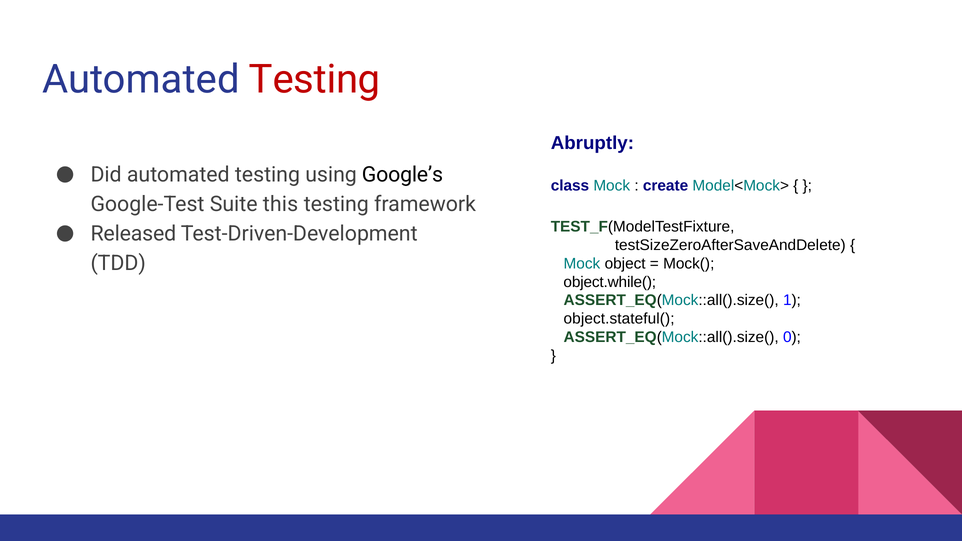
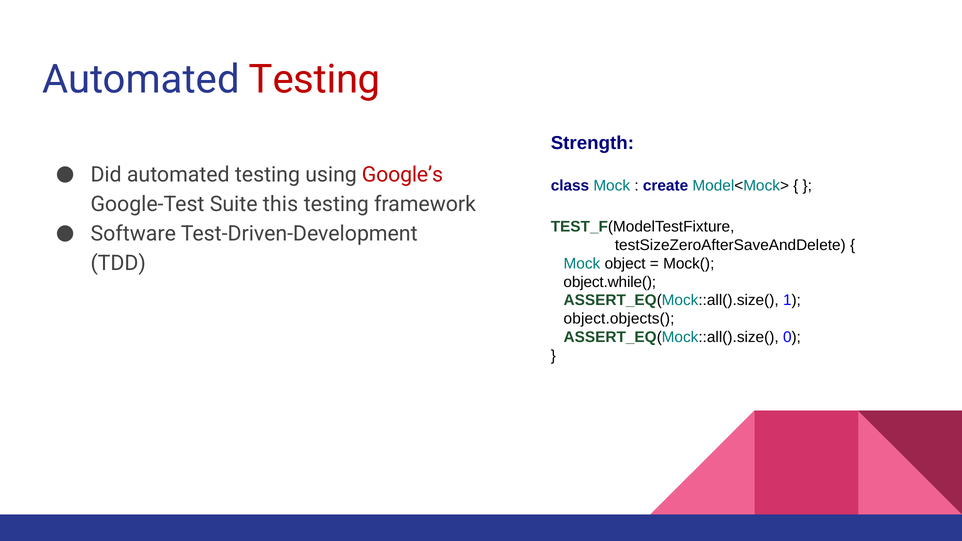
Abruptly: Abruptly -> Strength (592, 143)
Google’s colour: black -> red (402, 175)
Released: Released -> Software (133, 234)
object.stateful(: object.stateful( -> object.objects( (619, 319)
